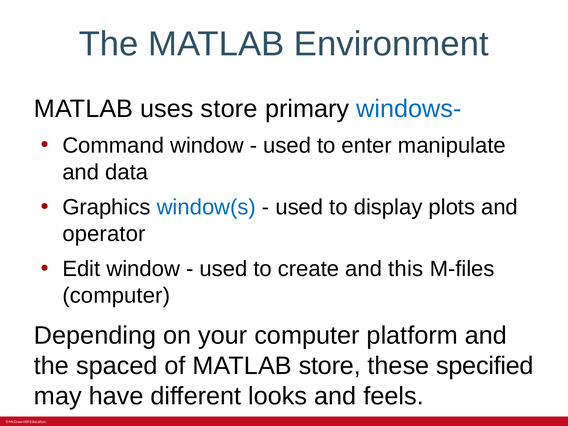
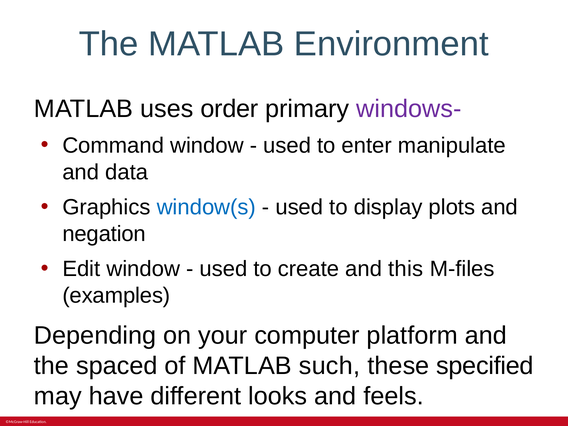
uses store: store -> order (229, 109)
windows- colour: blue -> purple (409, 109)
operator: operator -> negation (104, 234)
computer: computer -> examples (116, 296)
MATLAB store: store -> such (329, 366)
